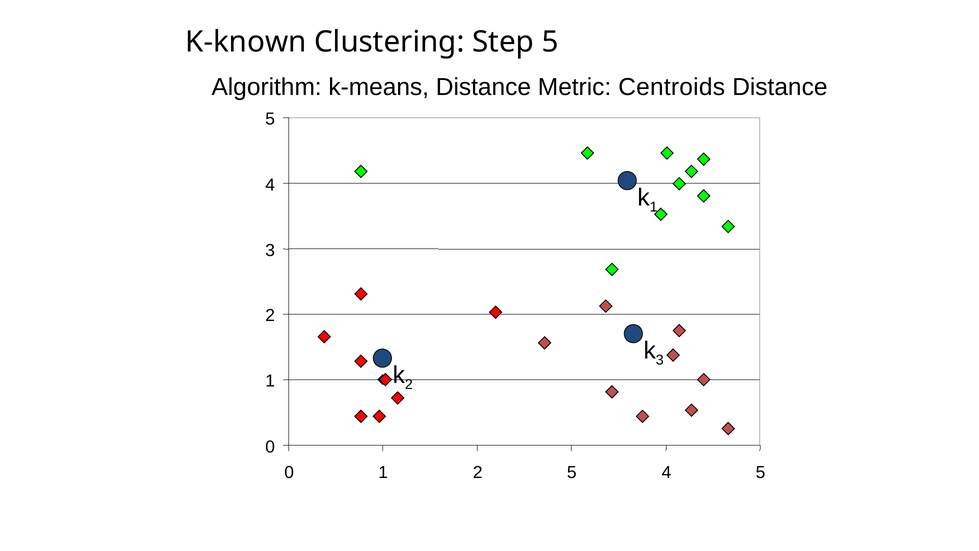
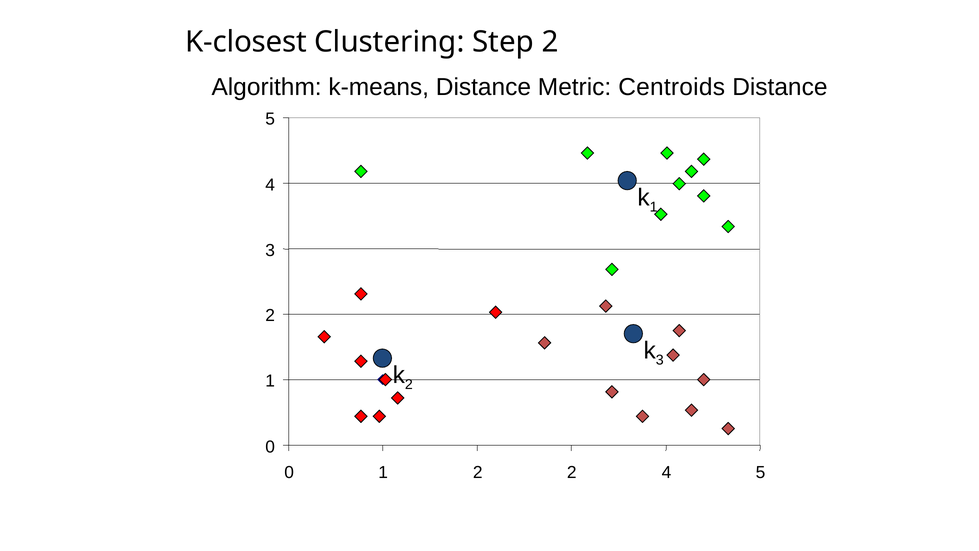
K-known: K-known -> K-closest (246, 42)
Step 5: 5 -> 2 (550, 42)
2 5: 5 -> 2 (572, 473)
